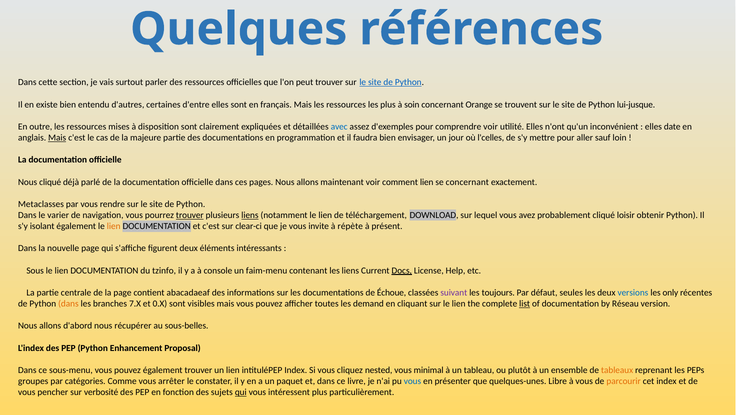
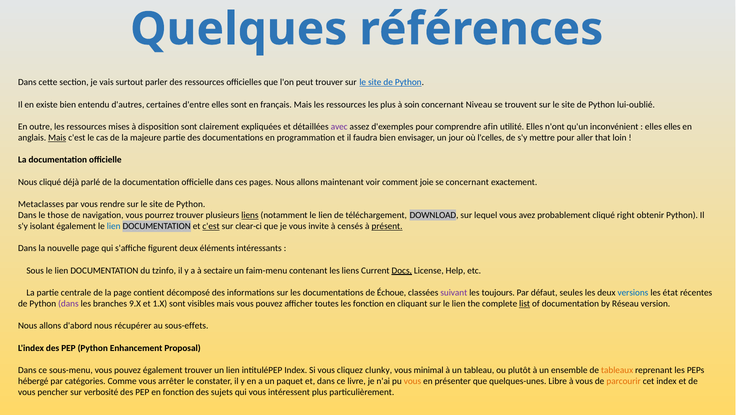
Orange: Orange -> Niveau (479, 104)
lui-jusque: lui-jusque -> lui-oublié (636, 104)
avec colour: blue -> purple (339, 127)
comprendre voir: voir -> afin (491, 127)
elles date: date -> elles (672, 127)
sauf: sauf -> that (603, 138)
comment lien: lien -> joie (427, 182)
varier: varier -> those (58, 215)
trouver underline: present -> none (190, 215)
loisir: loisir -> right (626, 215)
lien colour: orange -> blue (114, 226)
c'est underline: none -> present (211, 226)
répète: répète -> censés (350, 226)
présent underline: none -> present (387, 226)
console: console -> sectaire (218, 270)
abacadaeaf: abacadaeaf -> décomposé (188, 292)
only: only -> état (670, 292)
dans colour: orange -> purple (68, 303)
7.X: 7.X -> 9.X (135, 303)
0.X: 0.X -> 1.X (160, 303)
les demand: demand -> fonction (368, 303)
sous-belles: sous-belles -> sous-effets (187, 326)
nested: nested -> clunky (379, 370)
groupes: groupes -> hébergé (33, 381)
vous colour: blue -> orange (412, 381)
qui underline: present -> none (241, 392)
